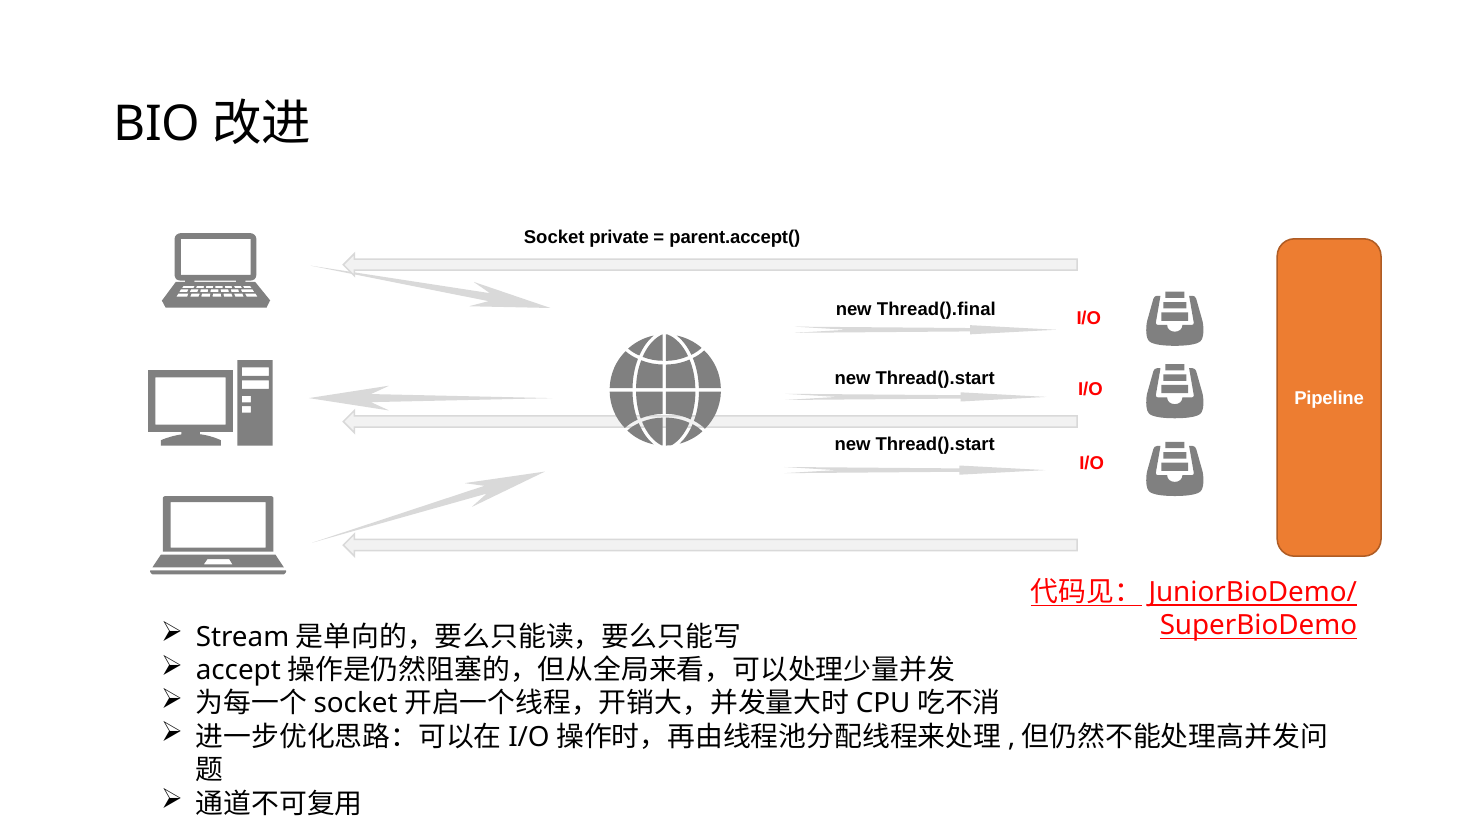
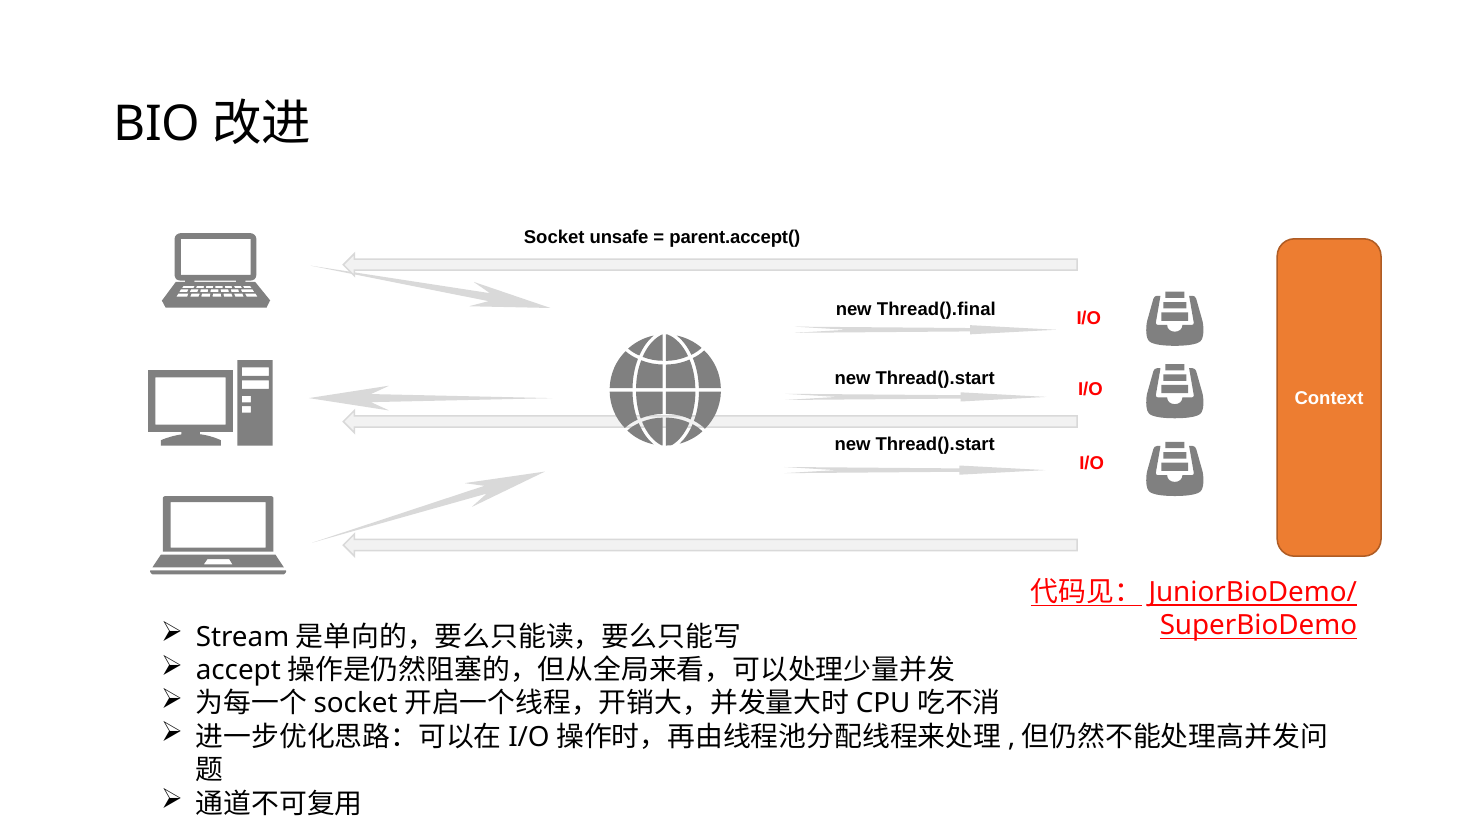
private: private -> unsafe (619, 238)
Pipeline: Pipeline -> Context (1329, 399)
